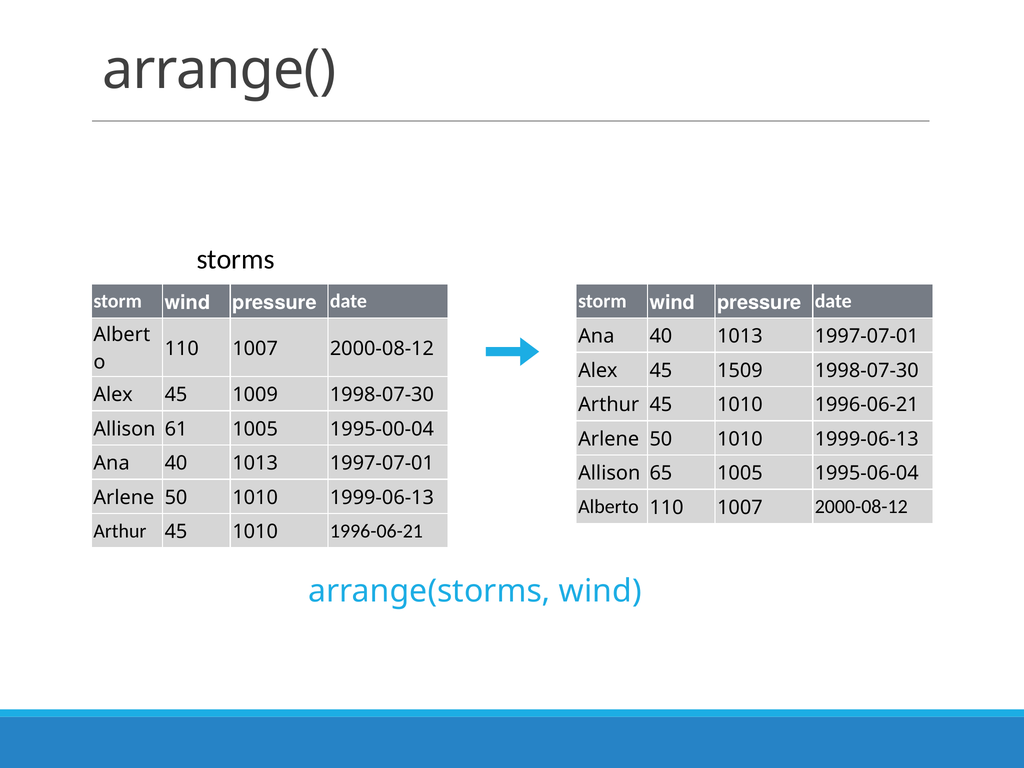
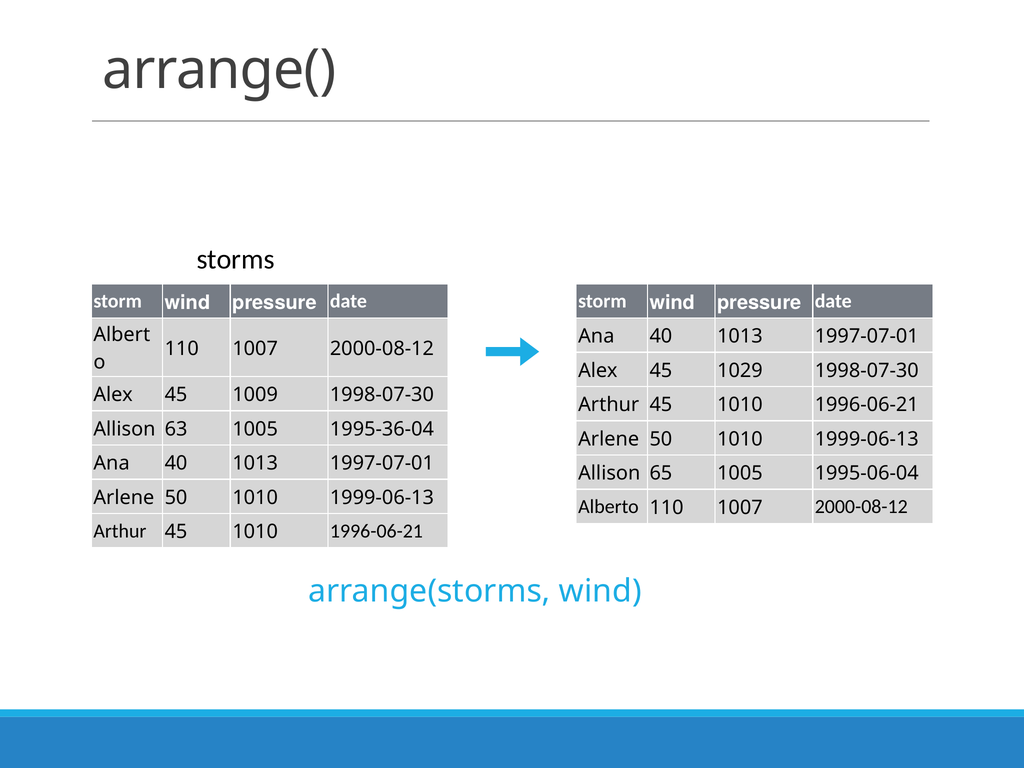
1509: 1509 -> 1029 (740, 371)
61: 61 -> 63 (176, 429)
1995-00-04: 1995-00-04 -> 1995-36-04 (382, 429)
